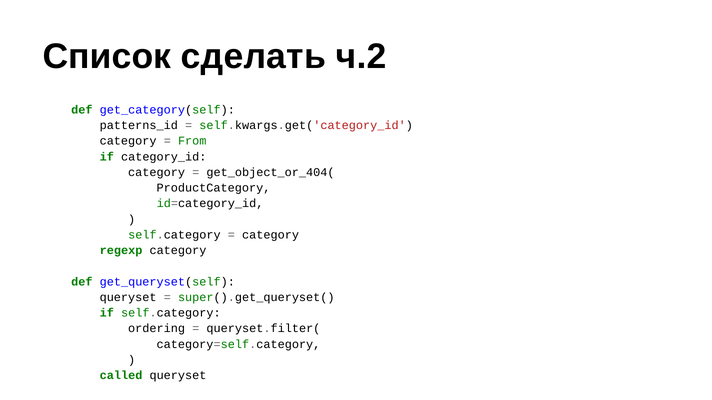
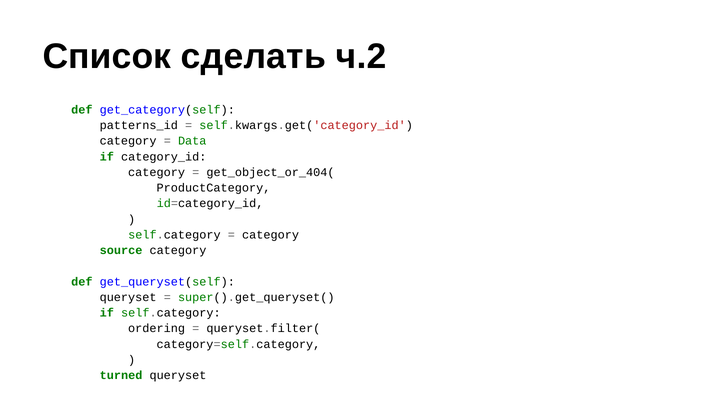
From: From -> Data (192, 141)
regexp: regexp -> source (121, 251)
called: called -> turned (121, 376)
